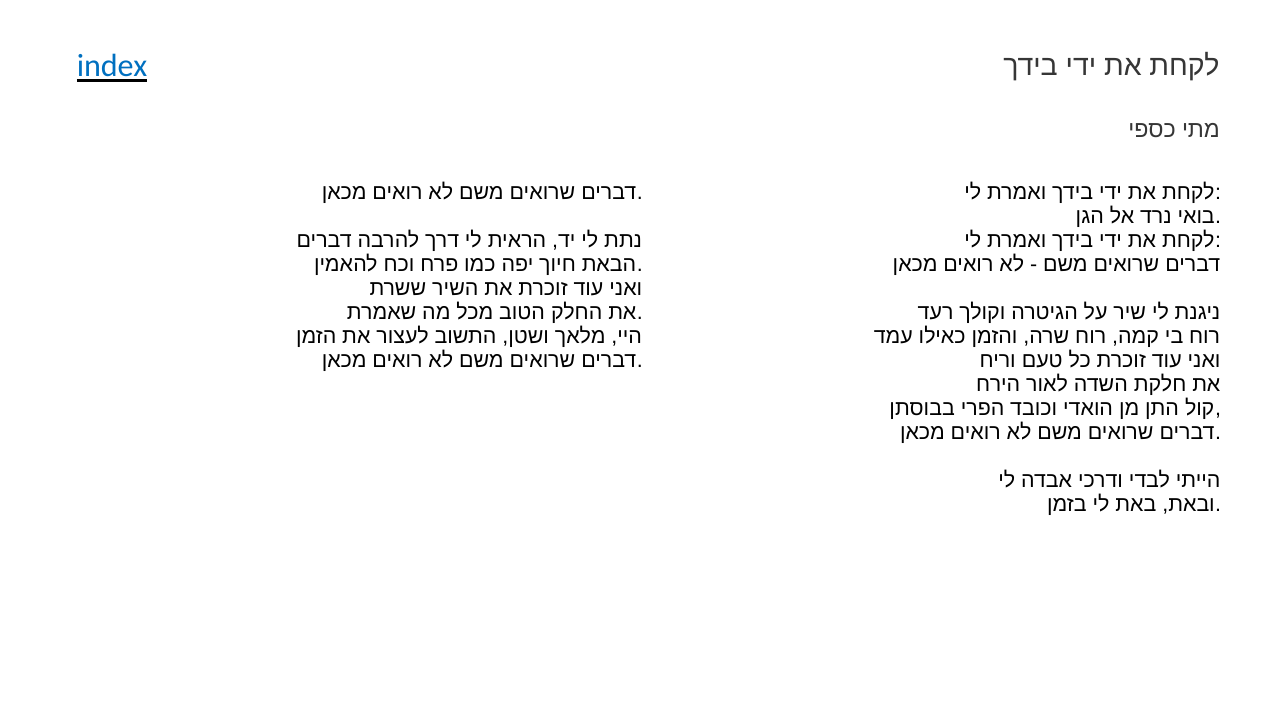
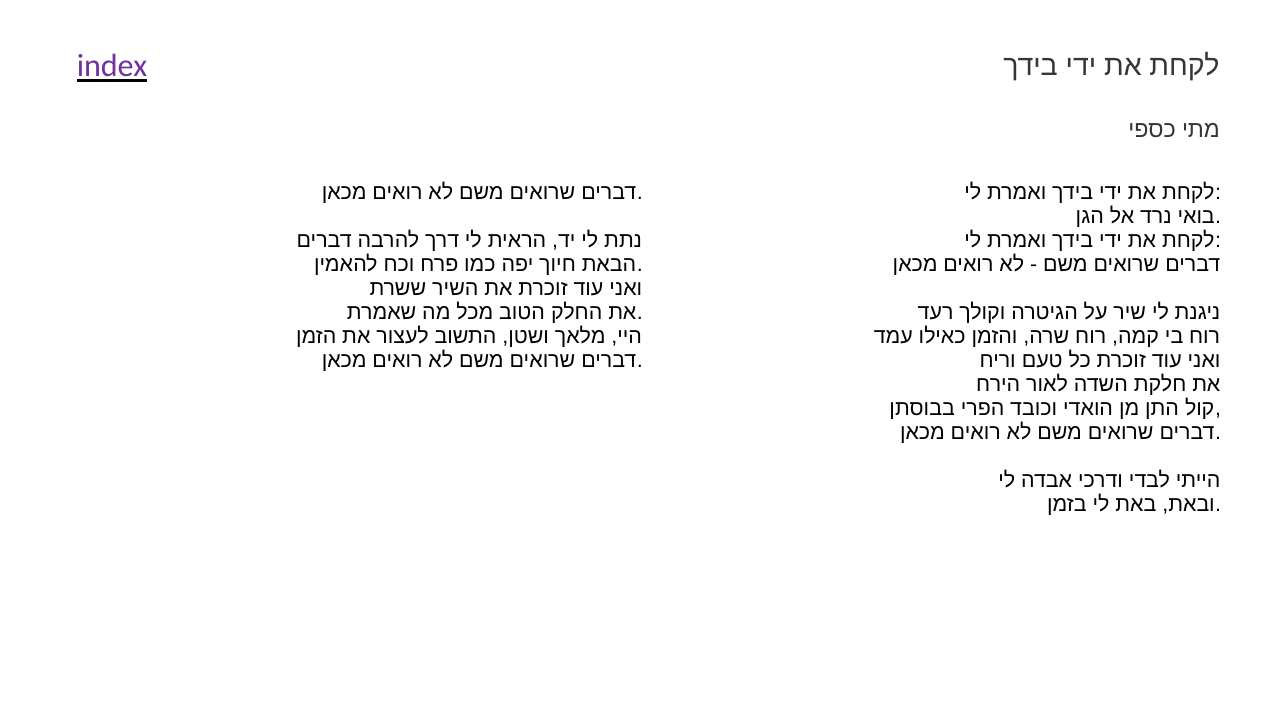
index colour: blue -> purple (112, 66)
